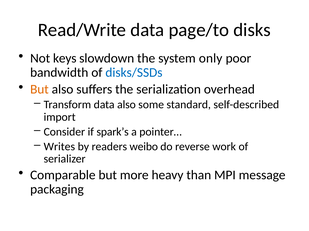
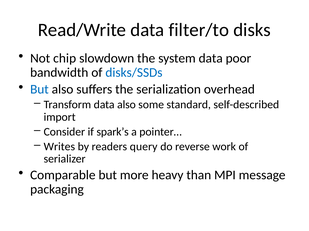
page/to: page/to -> filter/to (199, 30)
keys: keys -> chip (65, 58)
system only: only -> data (211, 58)
But colour: orange -> blue (39, 90)
weibo: weibo -> query (144, 147)
